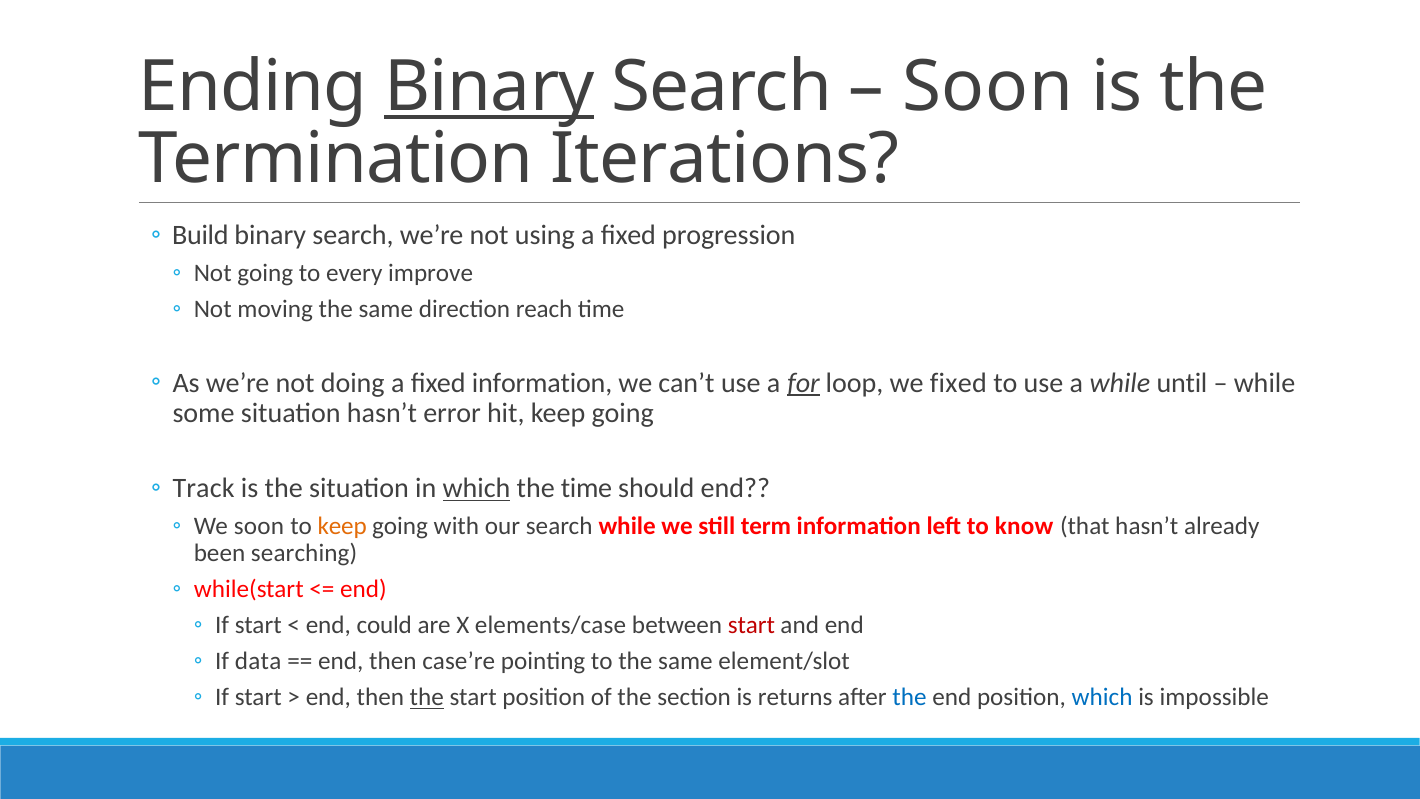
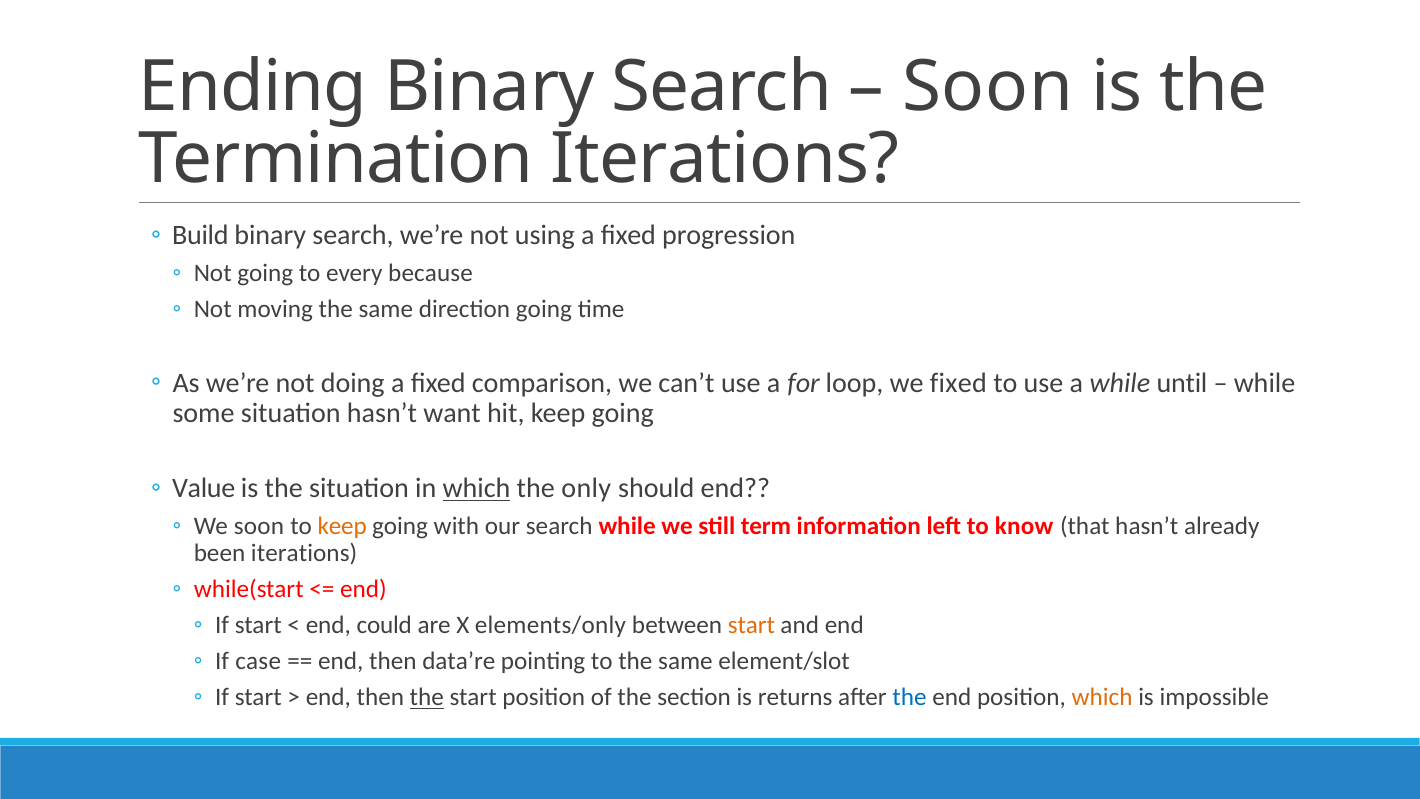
Binary underline: present -> none (490, 87)
improve: improve -> because (431, 273)
direction reach: reach -> going (544, 309)
fixed information: information -> comparison (542, 383)
for underline: present -> none (804, 383)
error: error -> want (452, 413)
Track: Track -> Value (204, 488)
the time: time -> only (586, 488)
been searching: searching -> iterations (304, 553)
elements/case: elements/case -> elements/only (550, 625)
start colour: red -> orange (751, 625)
data: data -> case (258, 661)
case’re: case’re -> data’re (459, 661)
which colour: blue -> orange (1102, 697)
